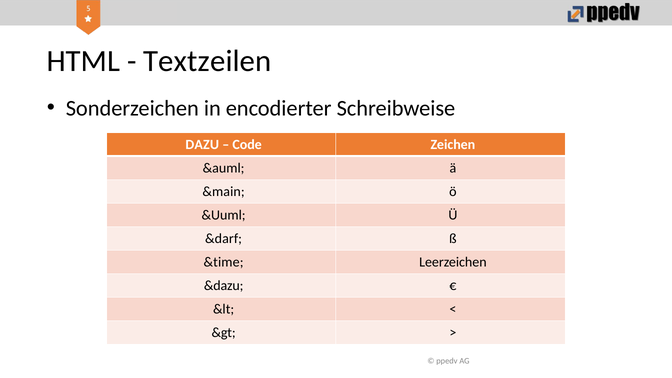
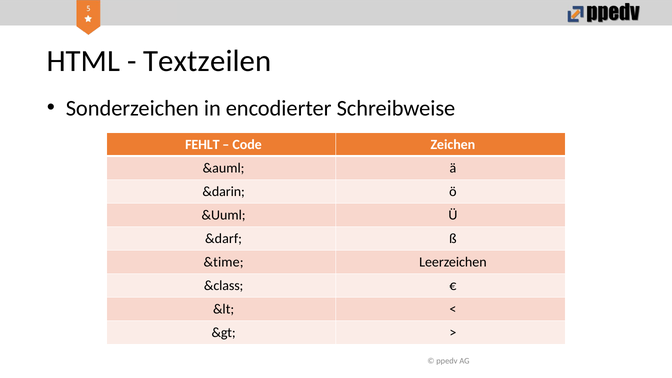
DAZU: DAZU -> FEHLT (202, 145)
&main: &main -> &darin (224, 192)
&dazu: &dazu -> &class (224, 286)
